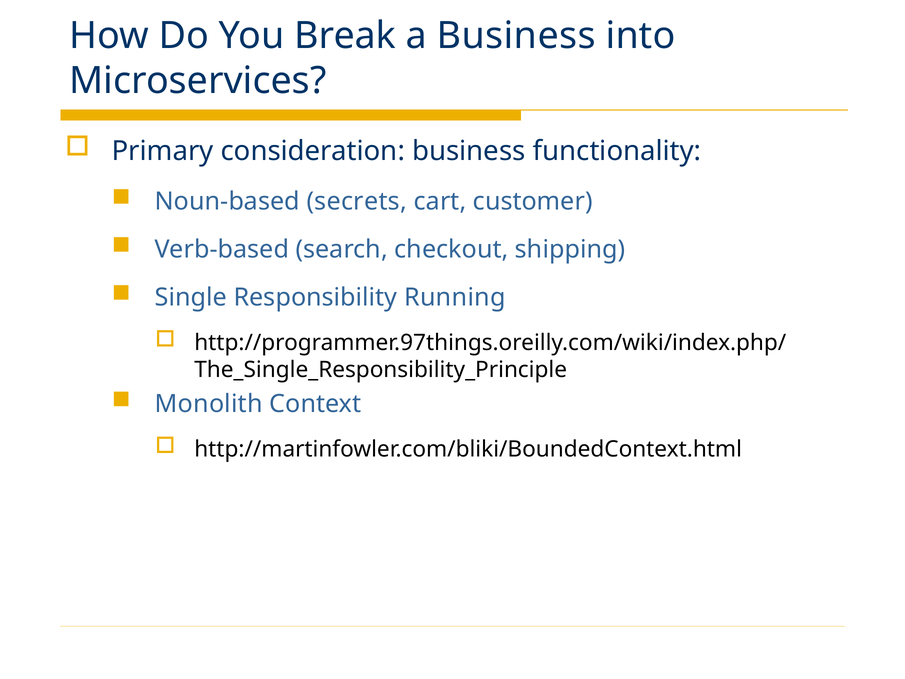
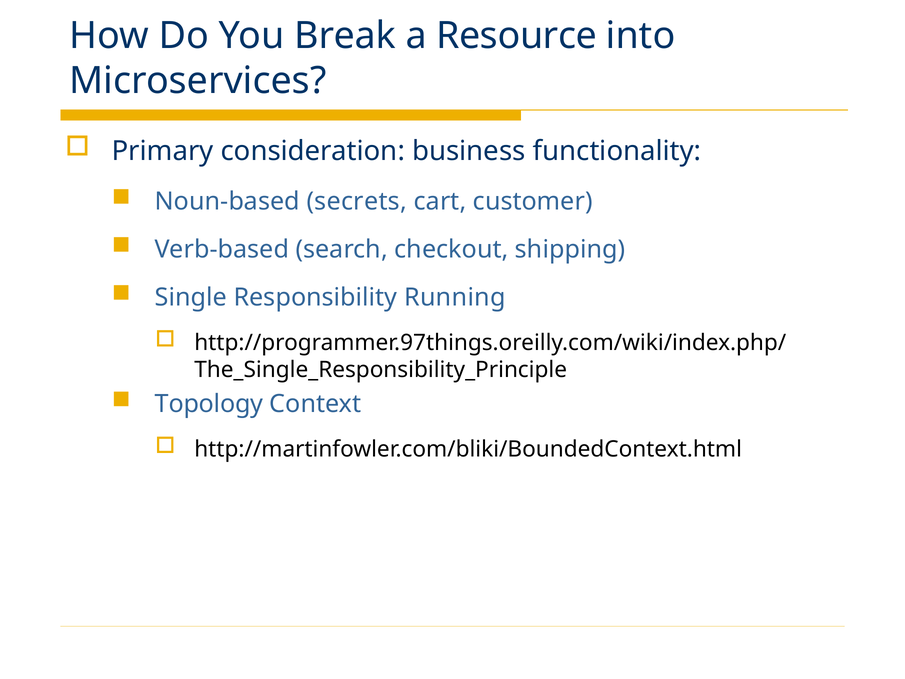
a Business: Business -> Resource (517, 36)
Monolith: Monolith -> Topology (209, 404)
